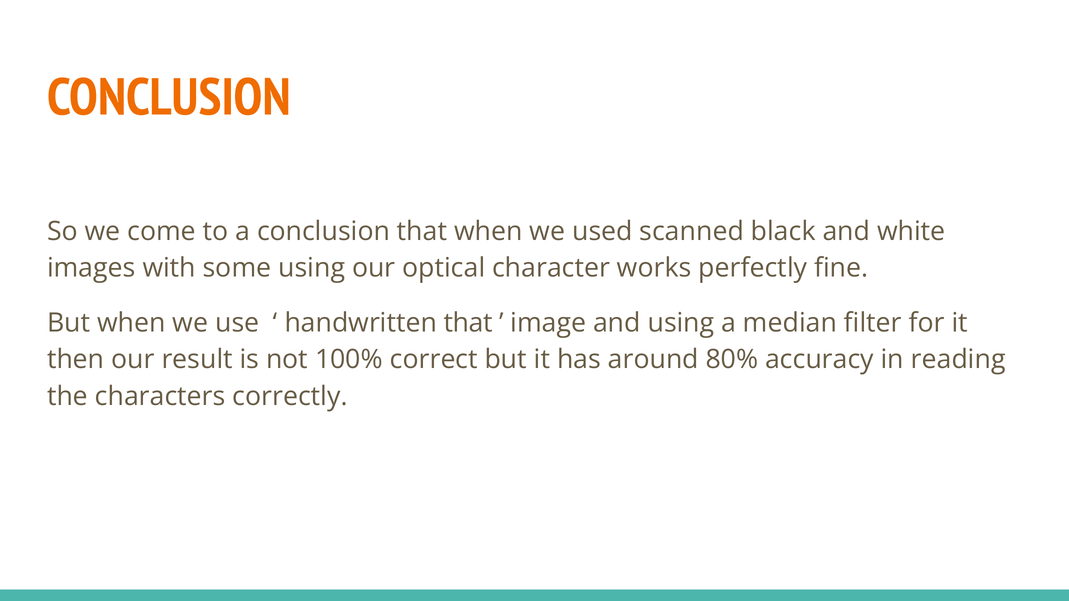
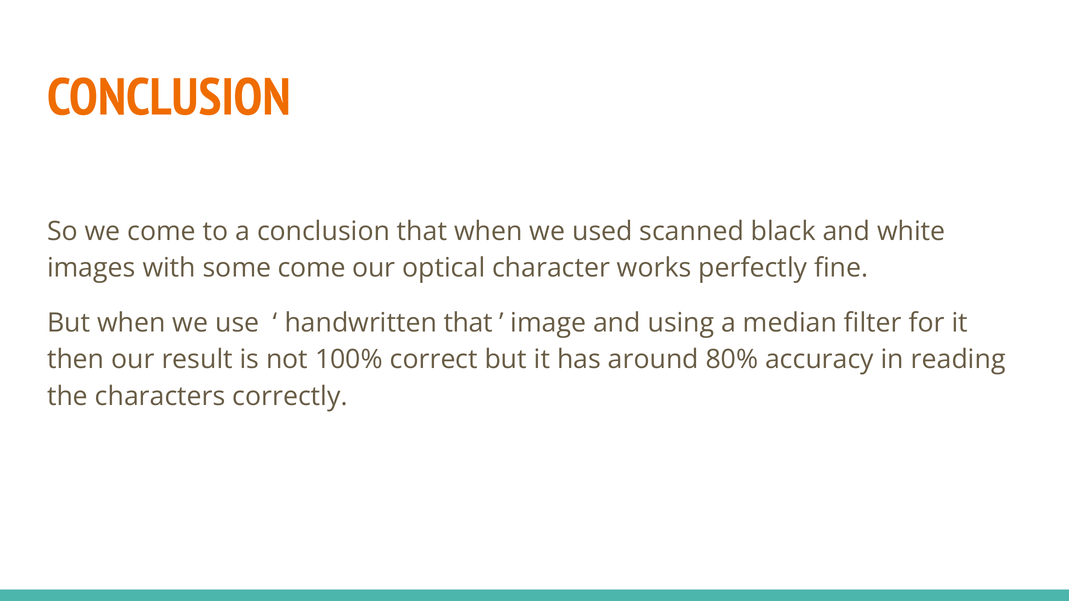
some using: using -> come (312, 268)
